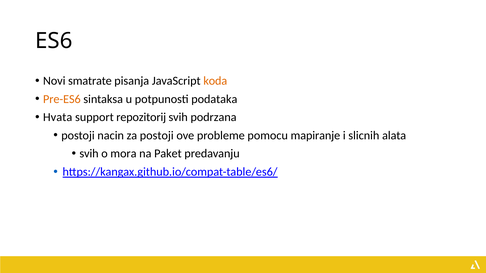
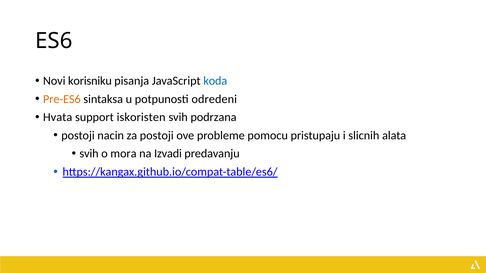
smatrate: smatrate -> korisniku (90, 81)
koda colour: orange -> blue (215, 81)
podataka: podataka -> odredeni (214, 99)
repozitorij: repozitorij -> iskoristen (141, 117)
mapiranje: mapiranje -> pristupaju (315, 136)
Paket: Paket -> Izvadi (168, 154)
